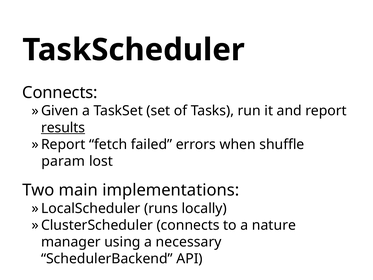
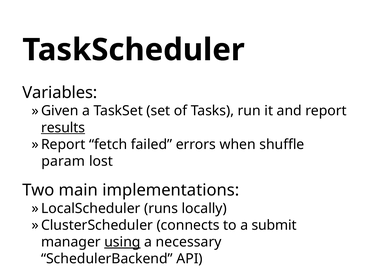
Connects: Connects -> Variables (60, 93)
nature: nature -> submit (274, 225)
using underline: none -> present (122, 242)
